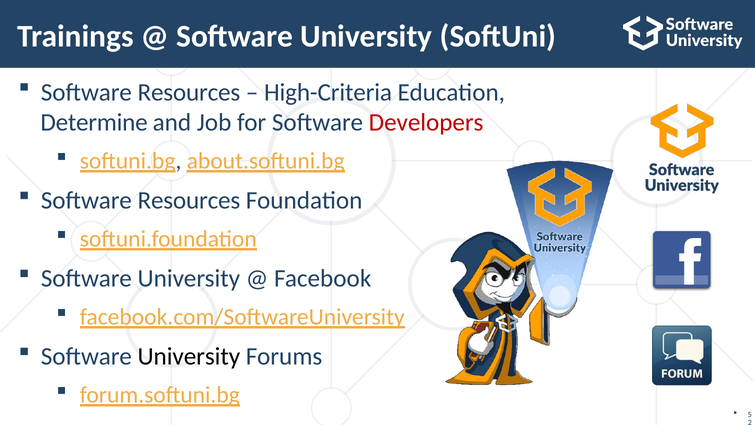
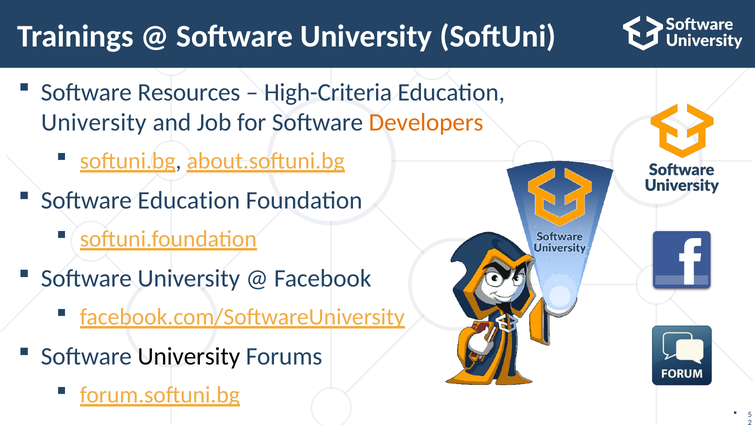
Determine: Determine -> University (94, 122)
Developers colour: red -> orange (426, 122)
Resources: Resources -> Education (189, 200)
